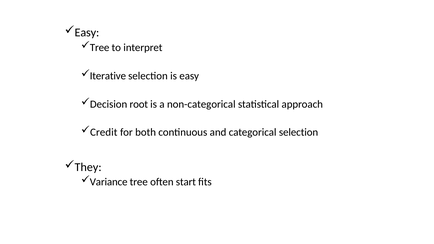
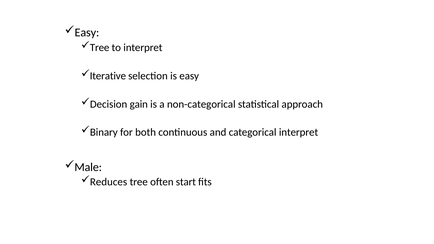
root: root -> gain (139, 104)
Credit: Credit -> Binary (104, 132)
categorical selection: selection -> interpret (299, 132)
They: They -> Male (88, 167)
Variance: Variance -> Reduces (109, 182)
